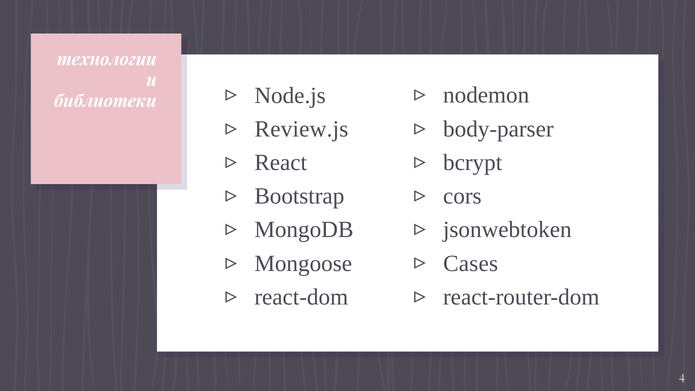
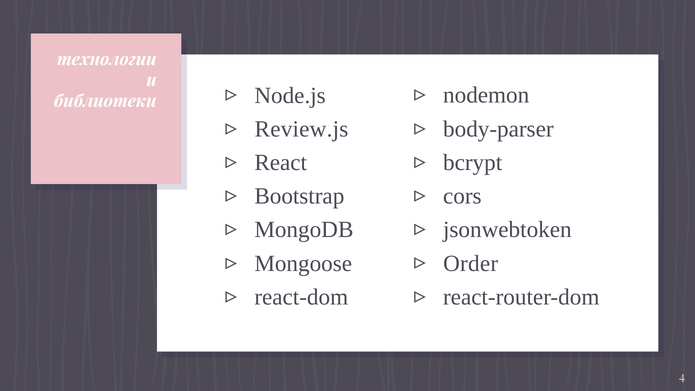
Cases: Cases -> Order (471, 263)
